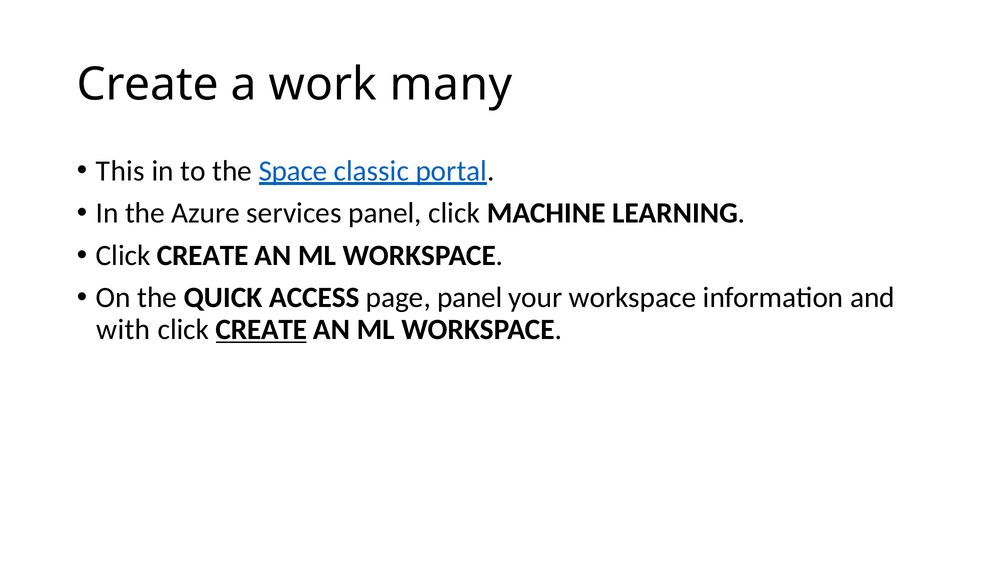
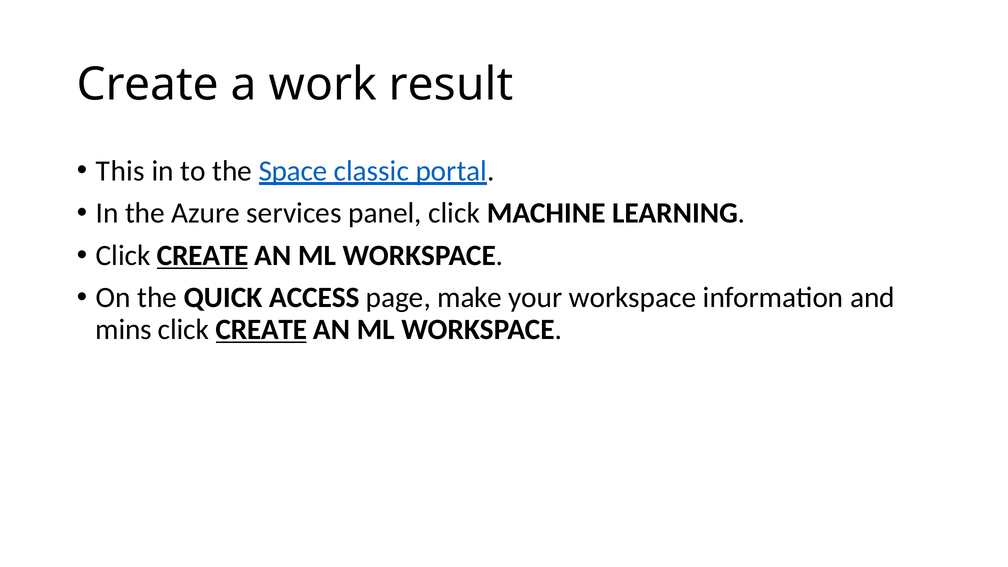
many: many -> result (451, 85)
CREATE underline: none -> present (203, 256)
page panel: panel -> make (470, 298)
with: with -> mins (124, 330)
